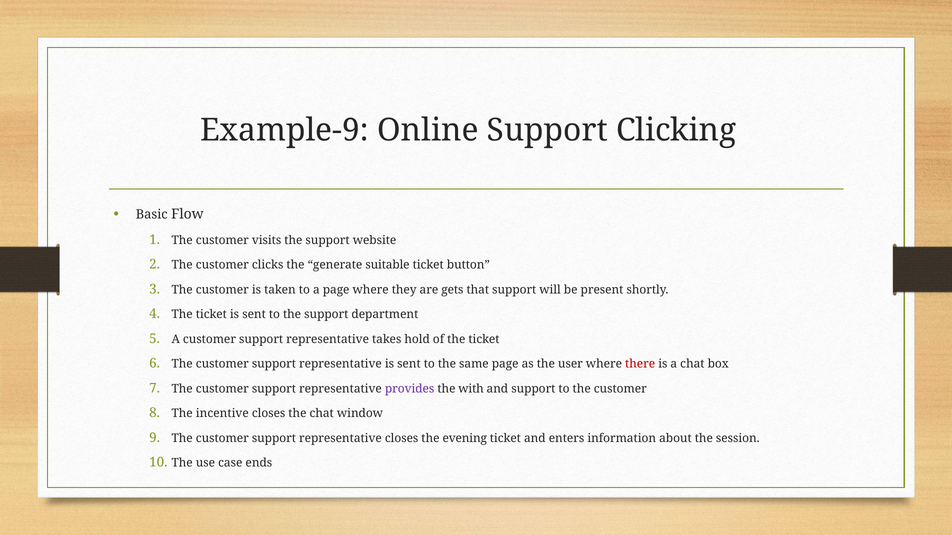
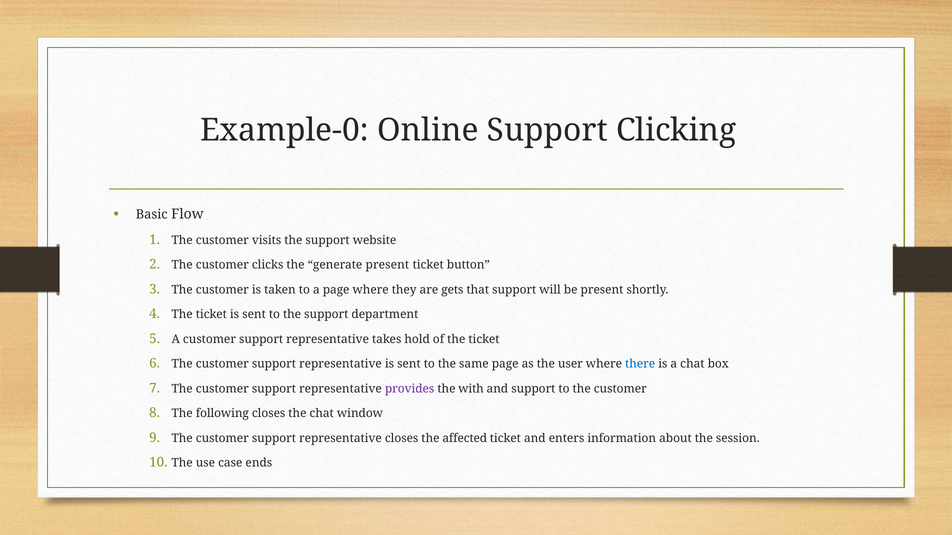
Example-9: Example-9 -> Example-0 (285, 130)
generate suitable: suitable -> present (387, 265)
there colour: red -> blue (640, 364)
incentive: incentive -> following (222, 414)
evening: evening -> affected (465, 439)
